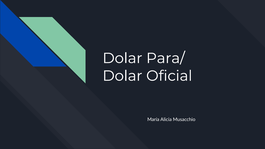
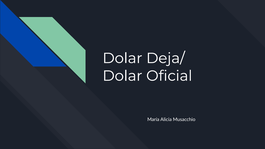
Para/: Para/ -> Deja/ (166, 58)
